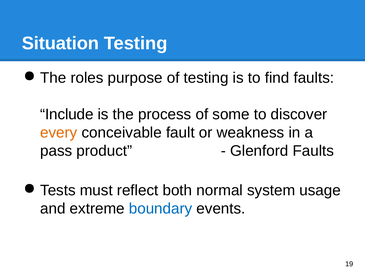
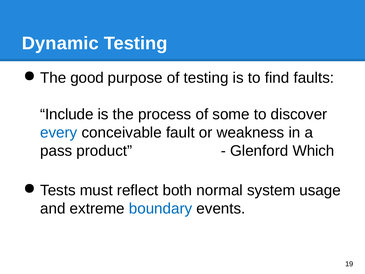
Situation: Situation -> Dynamic (60, 43)
roles: roles -> good (87, 78)
every colour: orange -> blue (59, 132)
Glenford Faults: Faults -> Which (313, 151)
